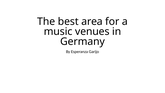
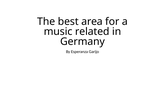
venues: venues -> related (92, 31)
